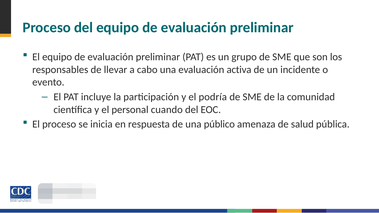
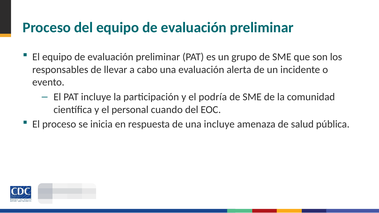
activa: activa -> alerta (239, 70)
una público: público -> incluye (219, 124)
